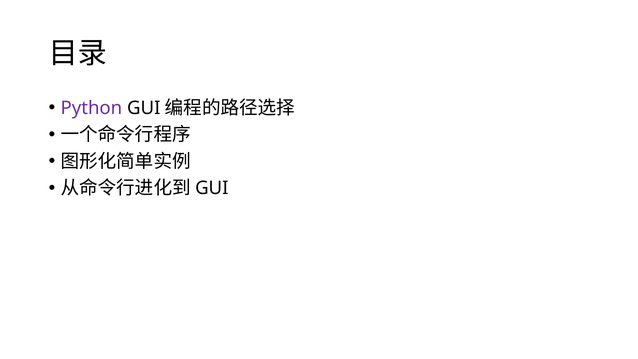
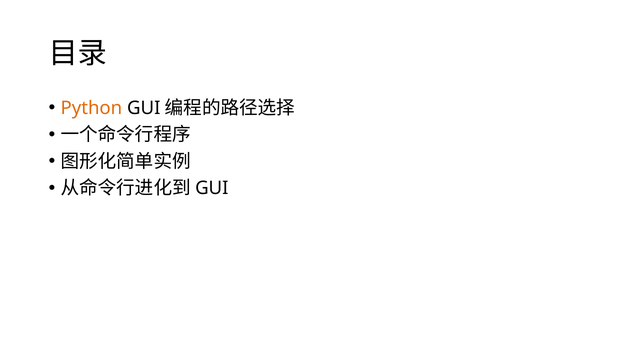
Python colour: purple -> orange (91, 108)
